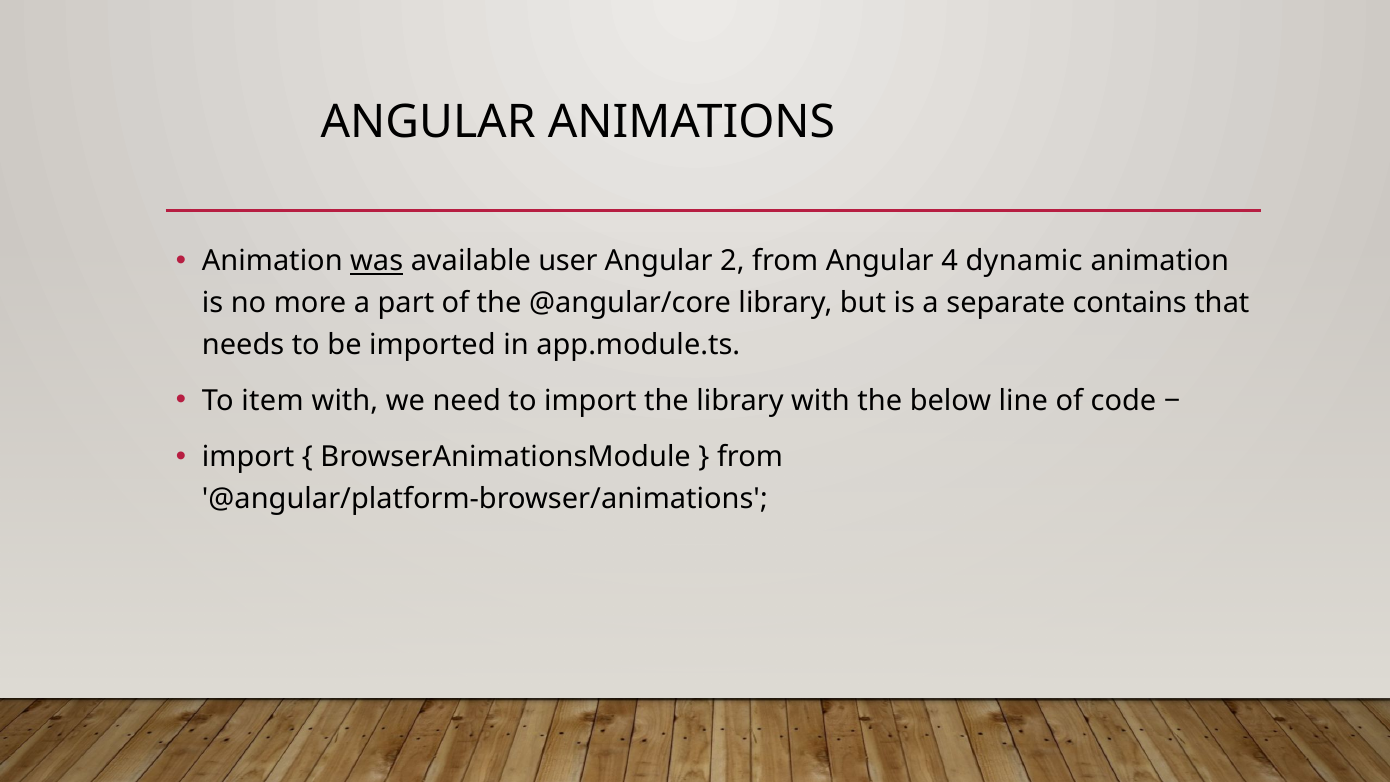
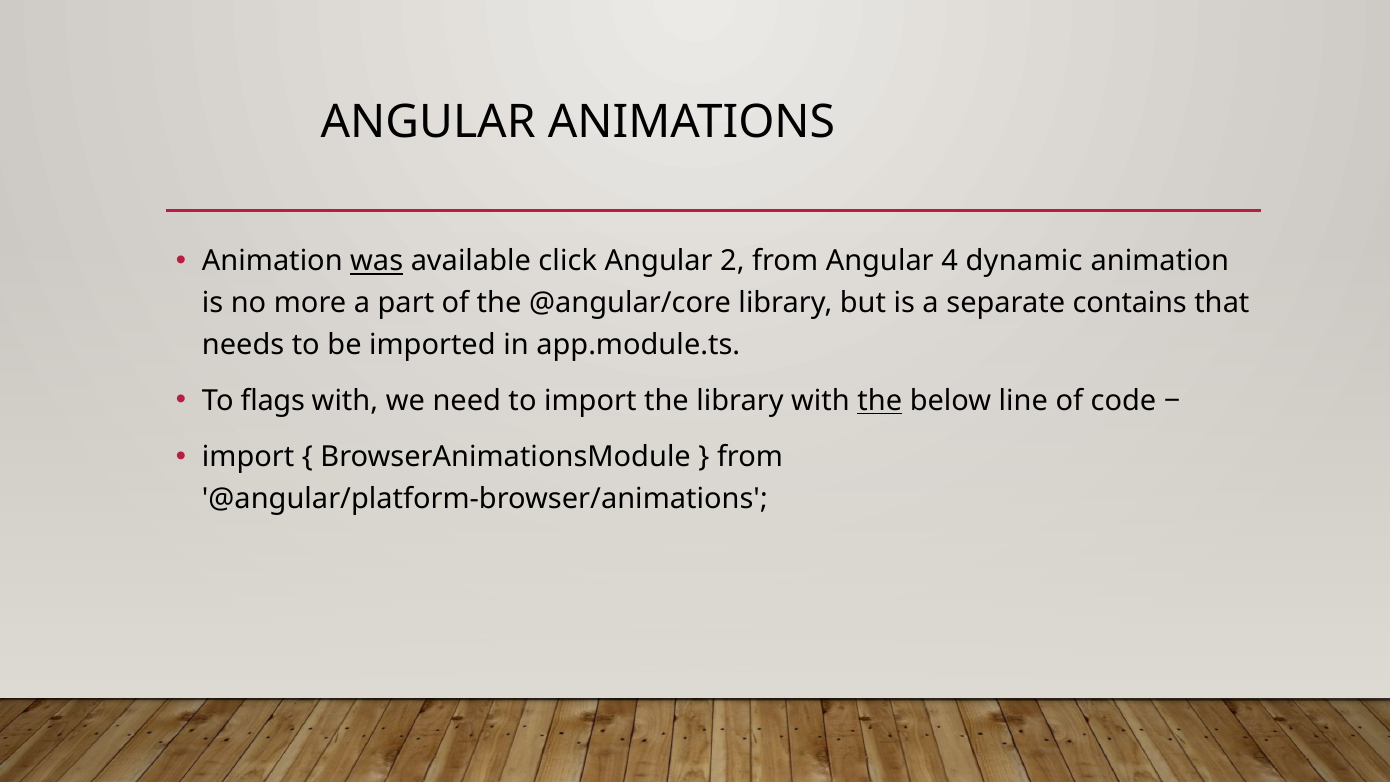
user: user -> click (568, 261)
item: item -> flags (273, 401)
the underline: none -> present (880, 401)
